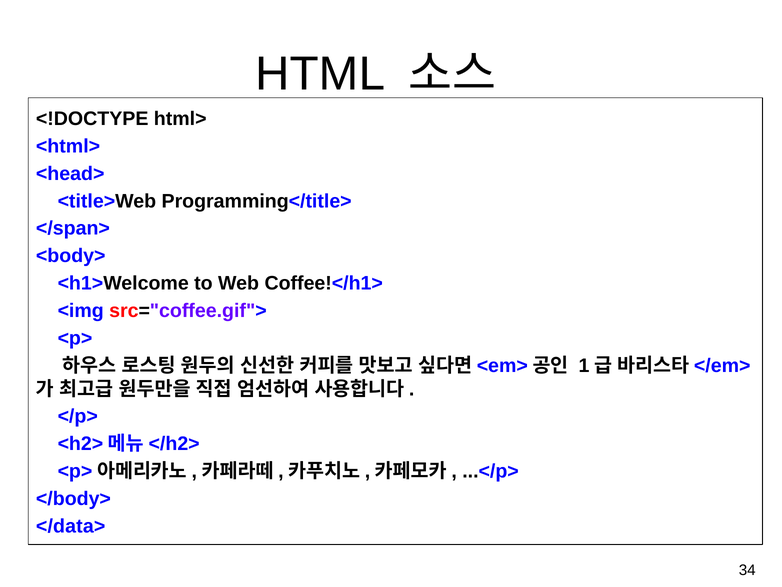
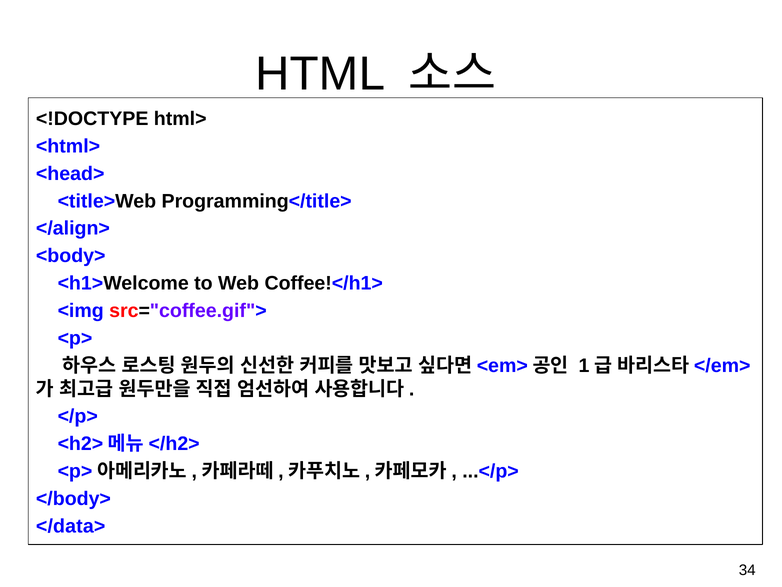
</span>: </span> -> </align> (73, 228)
